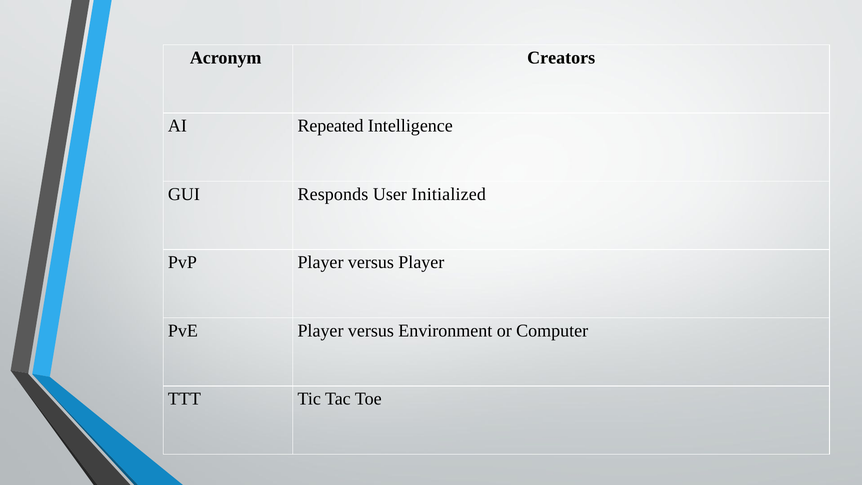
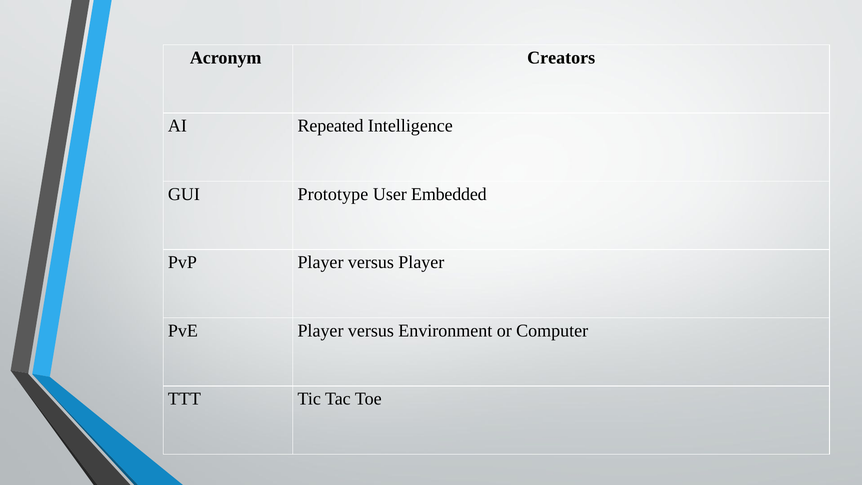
Responds: Responds -> Prototype (333, 194)
Initialized: Initialized -> Embedded (449, 194)
